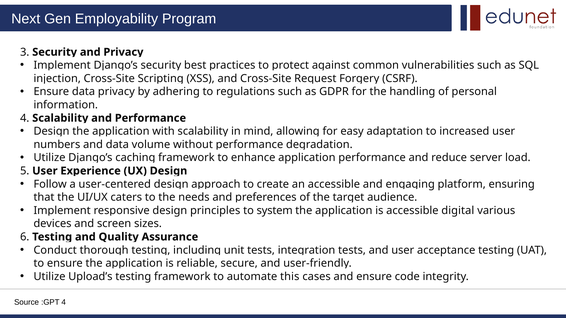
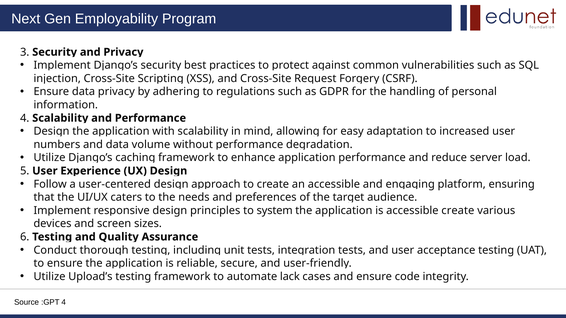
accessible digital: digital -> create (458, 211)
this: this -> lack (290, 277)
